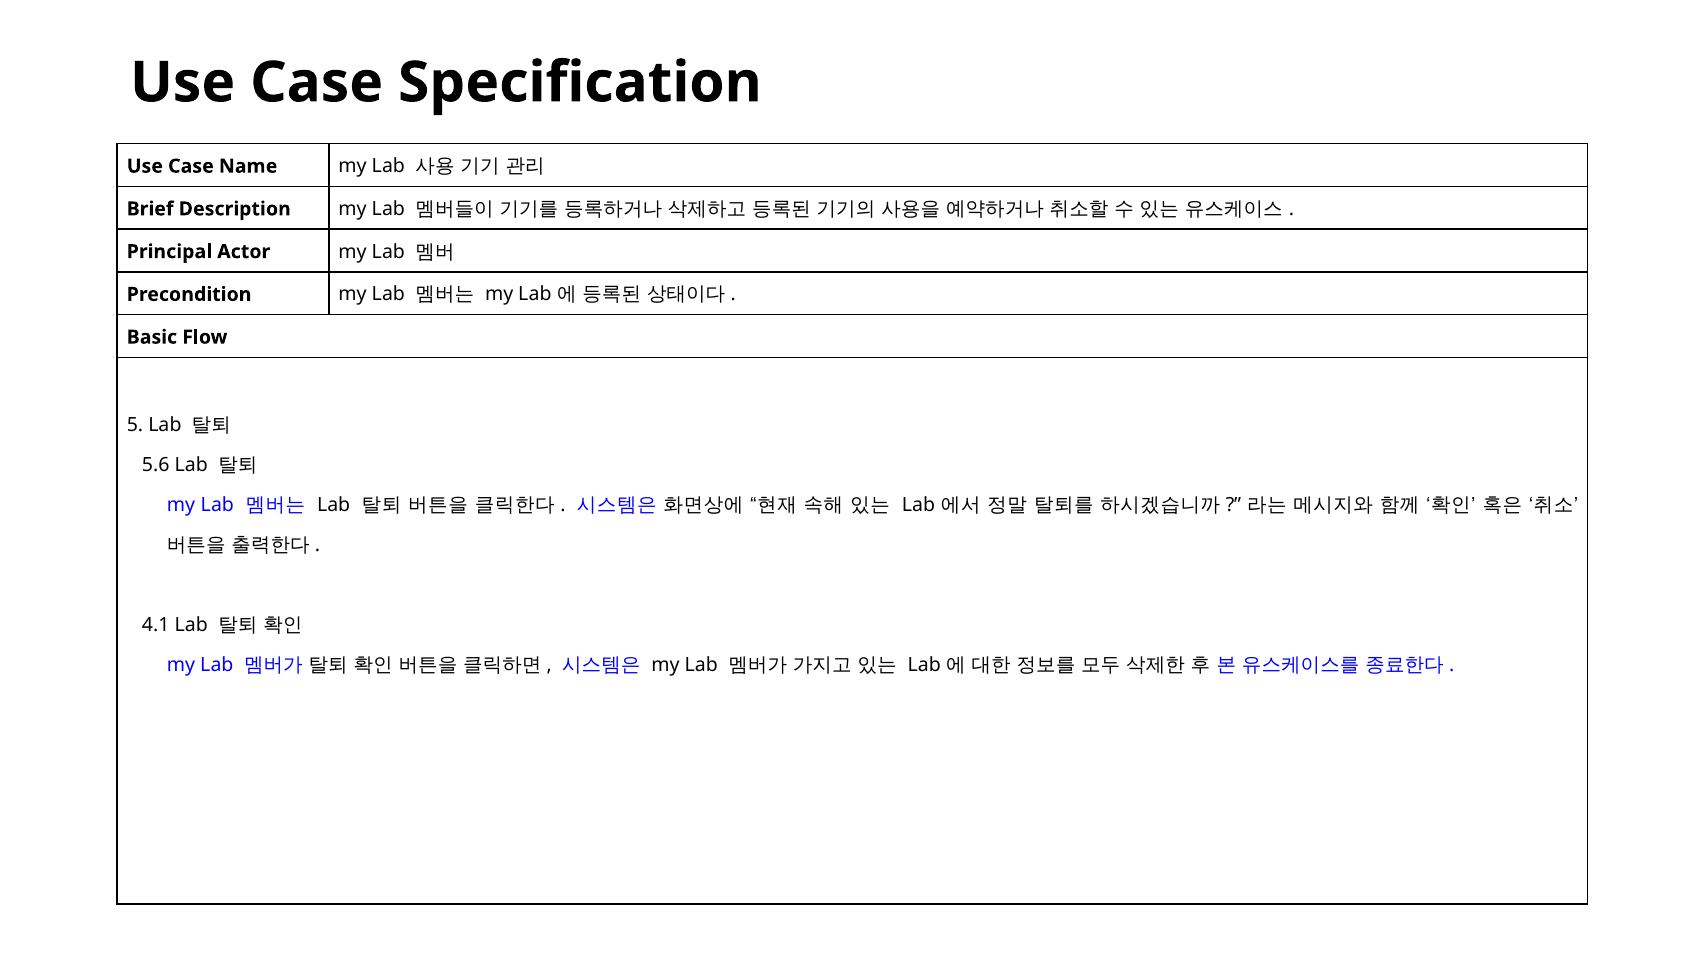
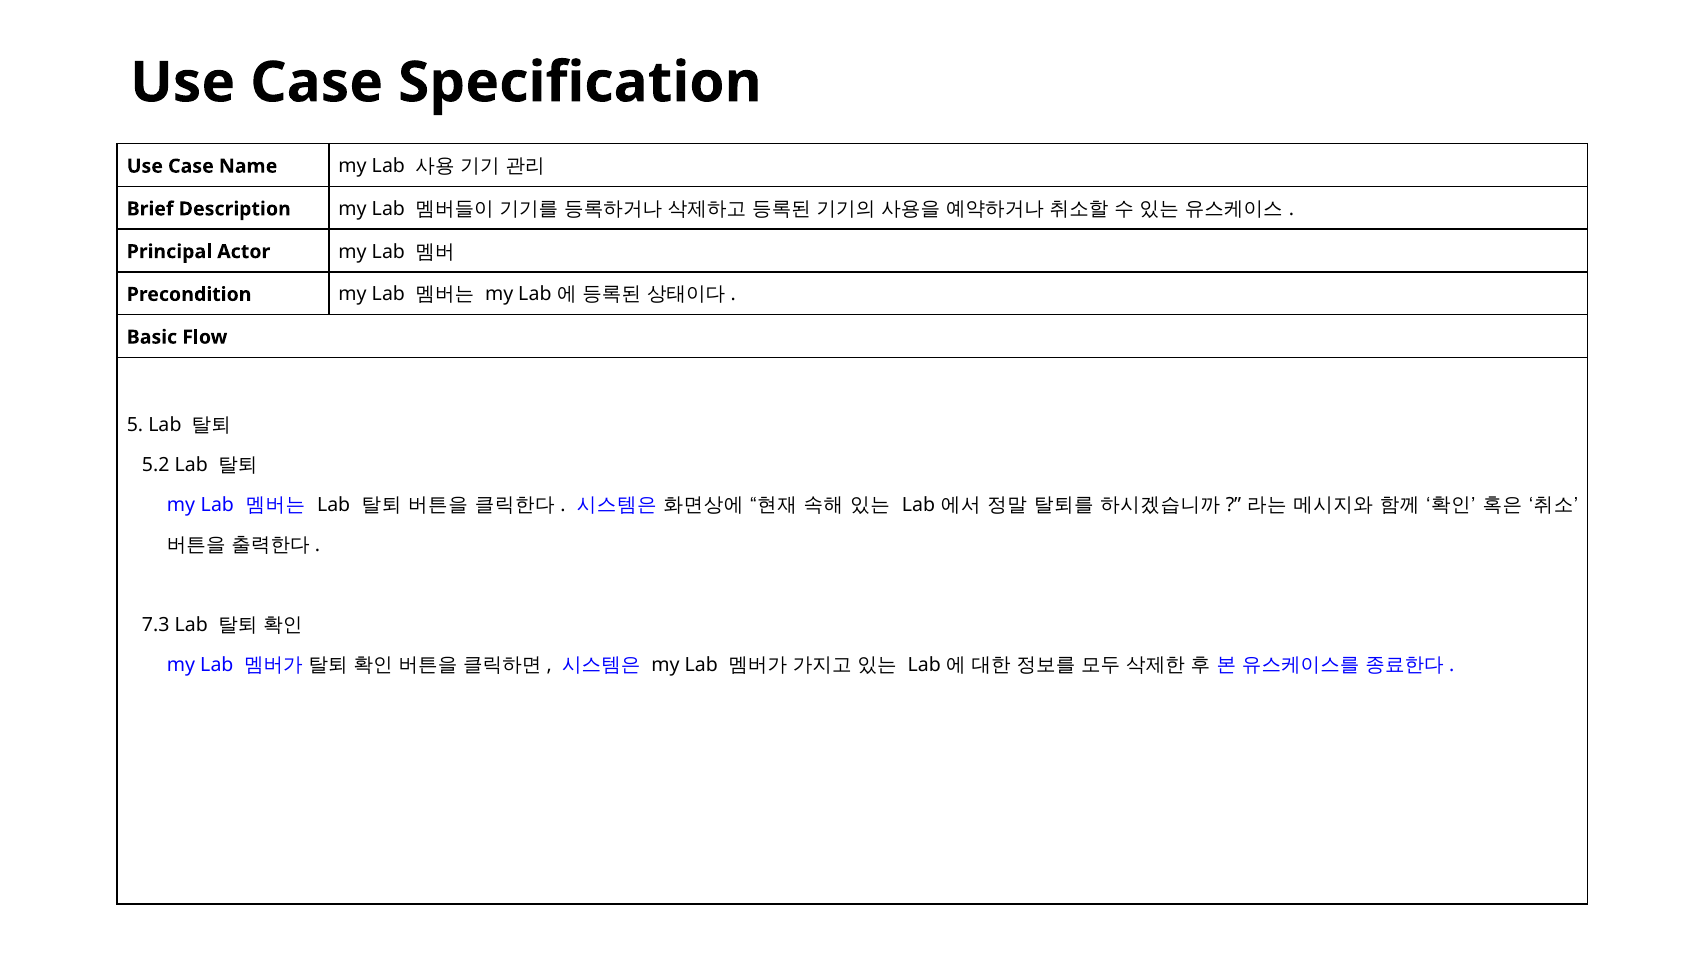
5.6: 5.6 -> 5.2 (156, 465)
4.1: 4.1 -> 7.3 (156, 625)
